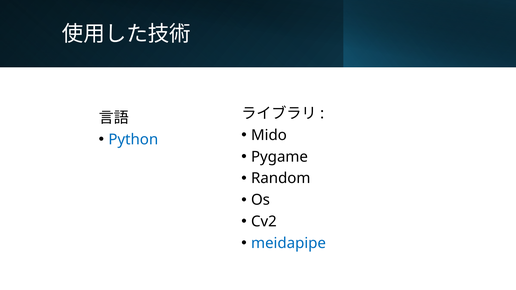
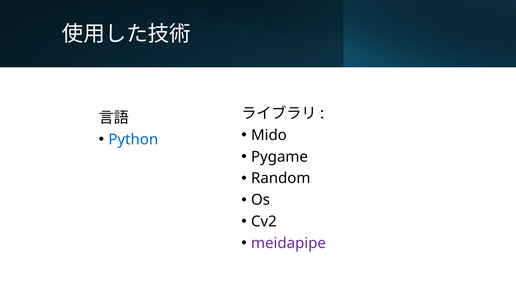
meidapipe colour: blue -> purple (288, 243)
